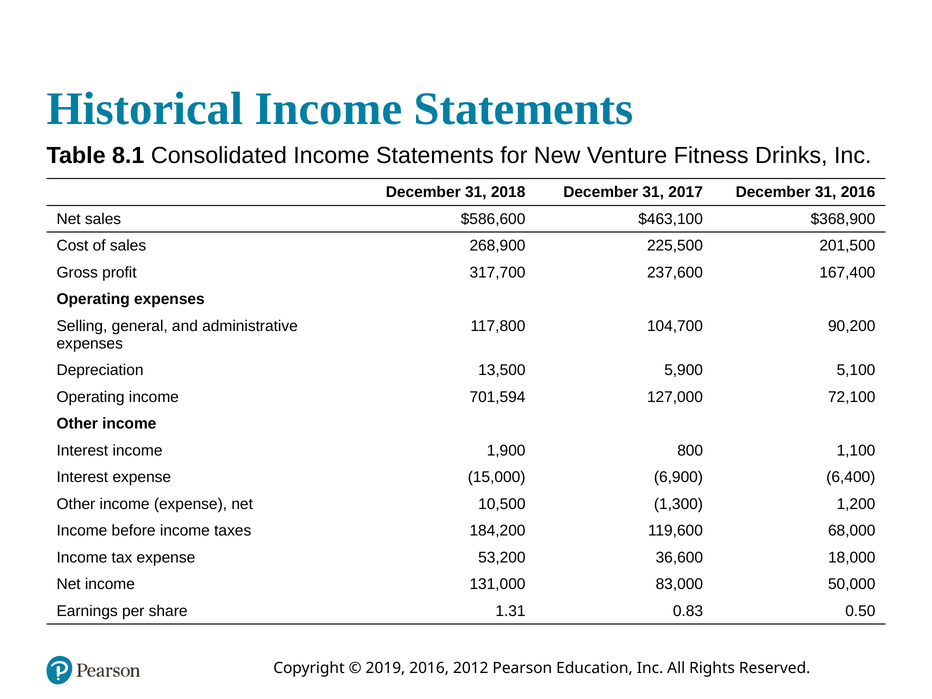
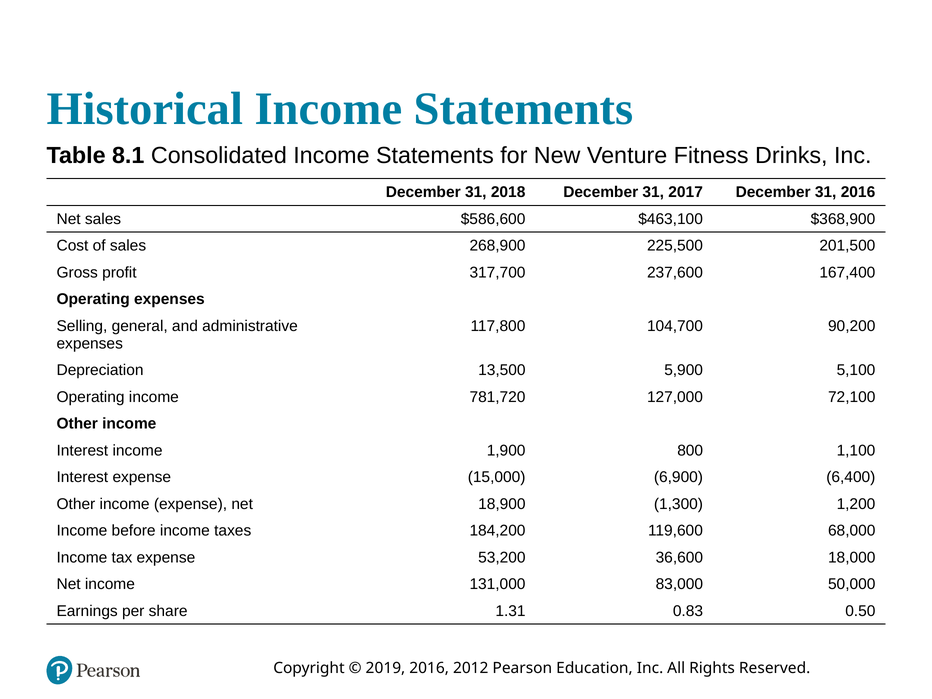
701,594: 701,594 -> 781,720 (497, 397)
10,500: 10,500 -> 18,900 (502, 504)
